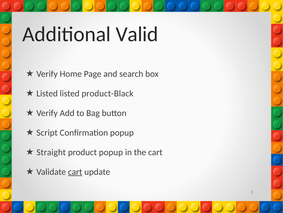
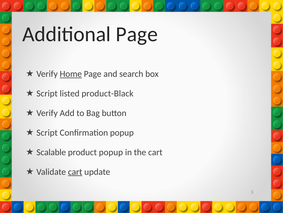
Additional Valid: Valid -> Page (137, 34)
Home underline: none -> present (71, 74)
Listed: Listed -> Script (47, 93)
Straight: Straight -> Scalable (51, 152)
